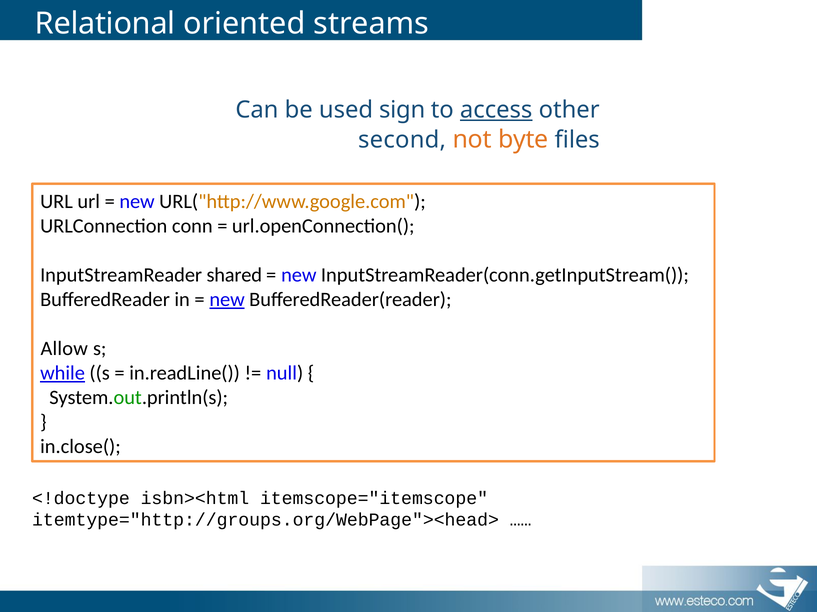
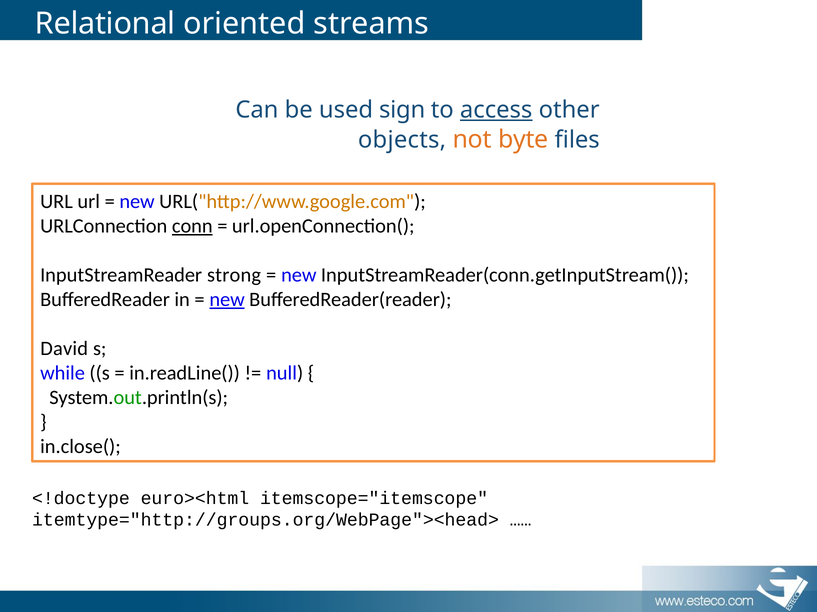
second: second -> objects (402, 140)
conn underline: none -> present (192, 226)
shared: shared -> strong (234, 275)
Allow: Allow -> David (64, 349)
while underline: present -> none (63, 373)
isbn><html: isbn><html -> euro><html (195, 499)
